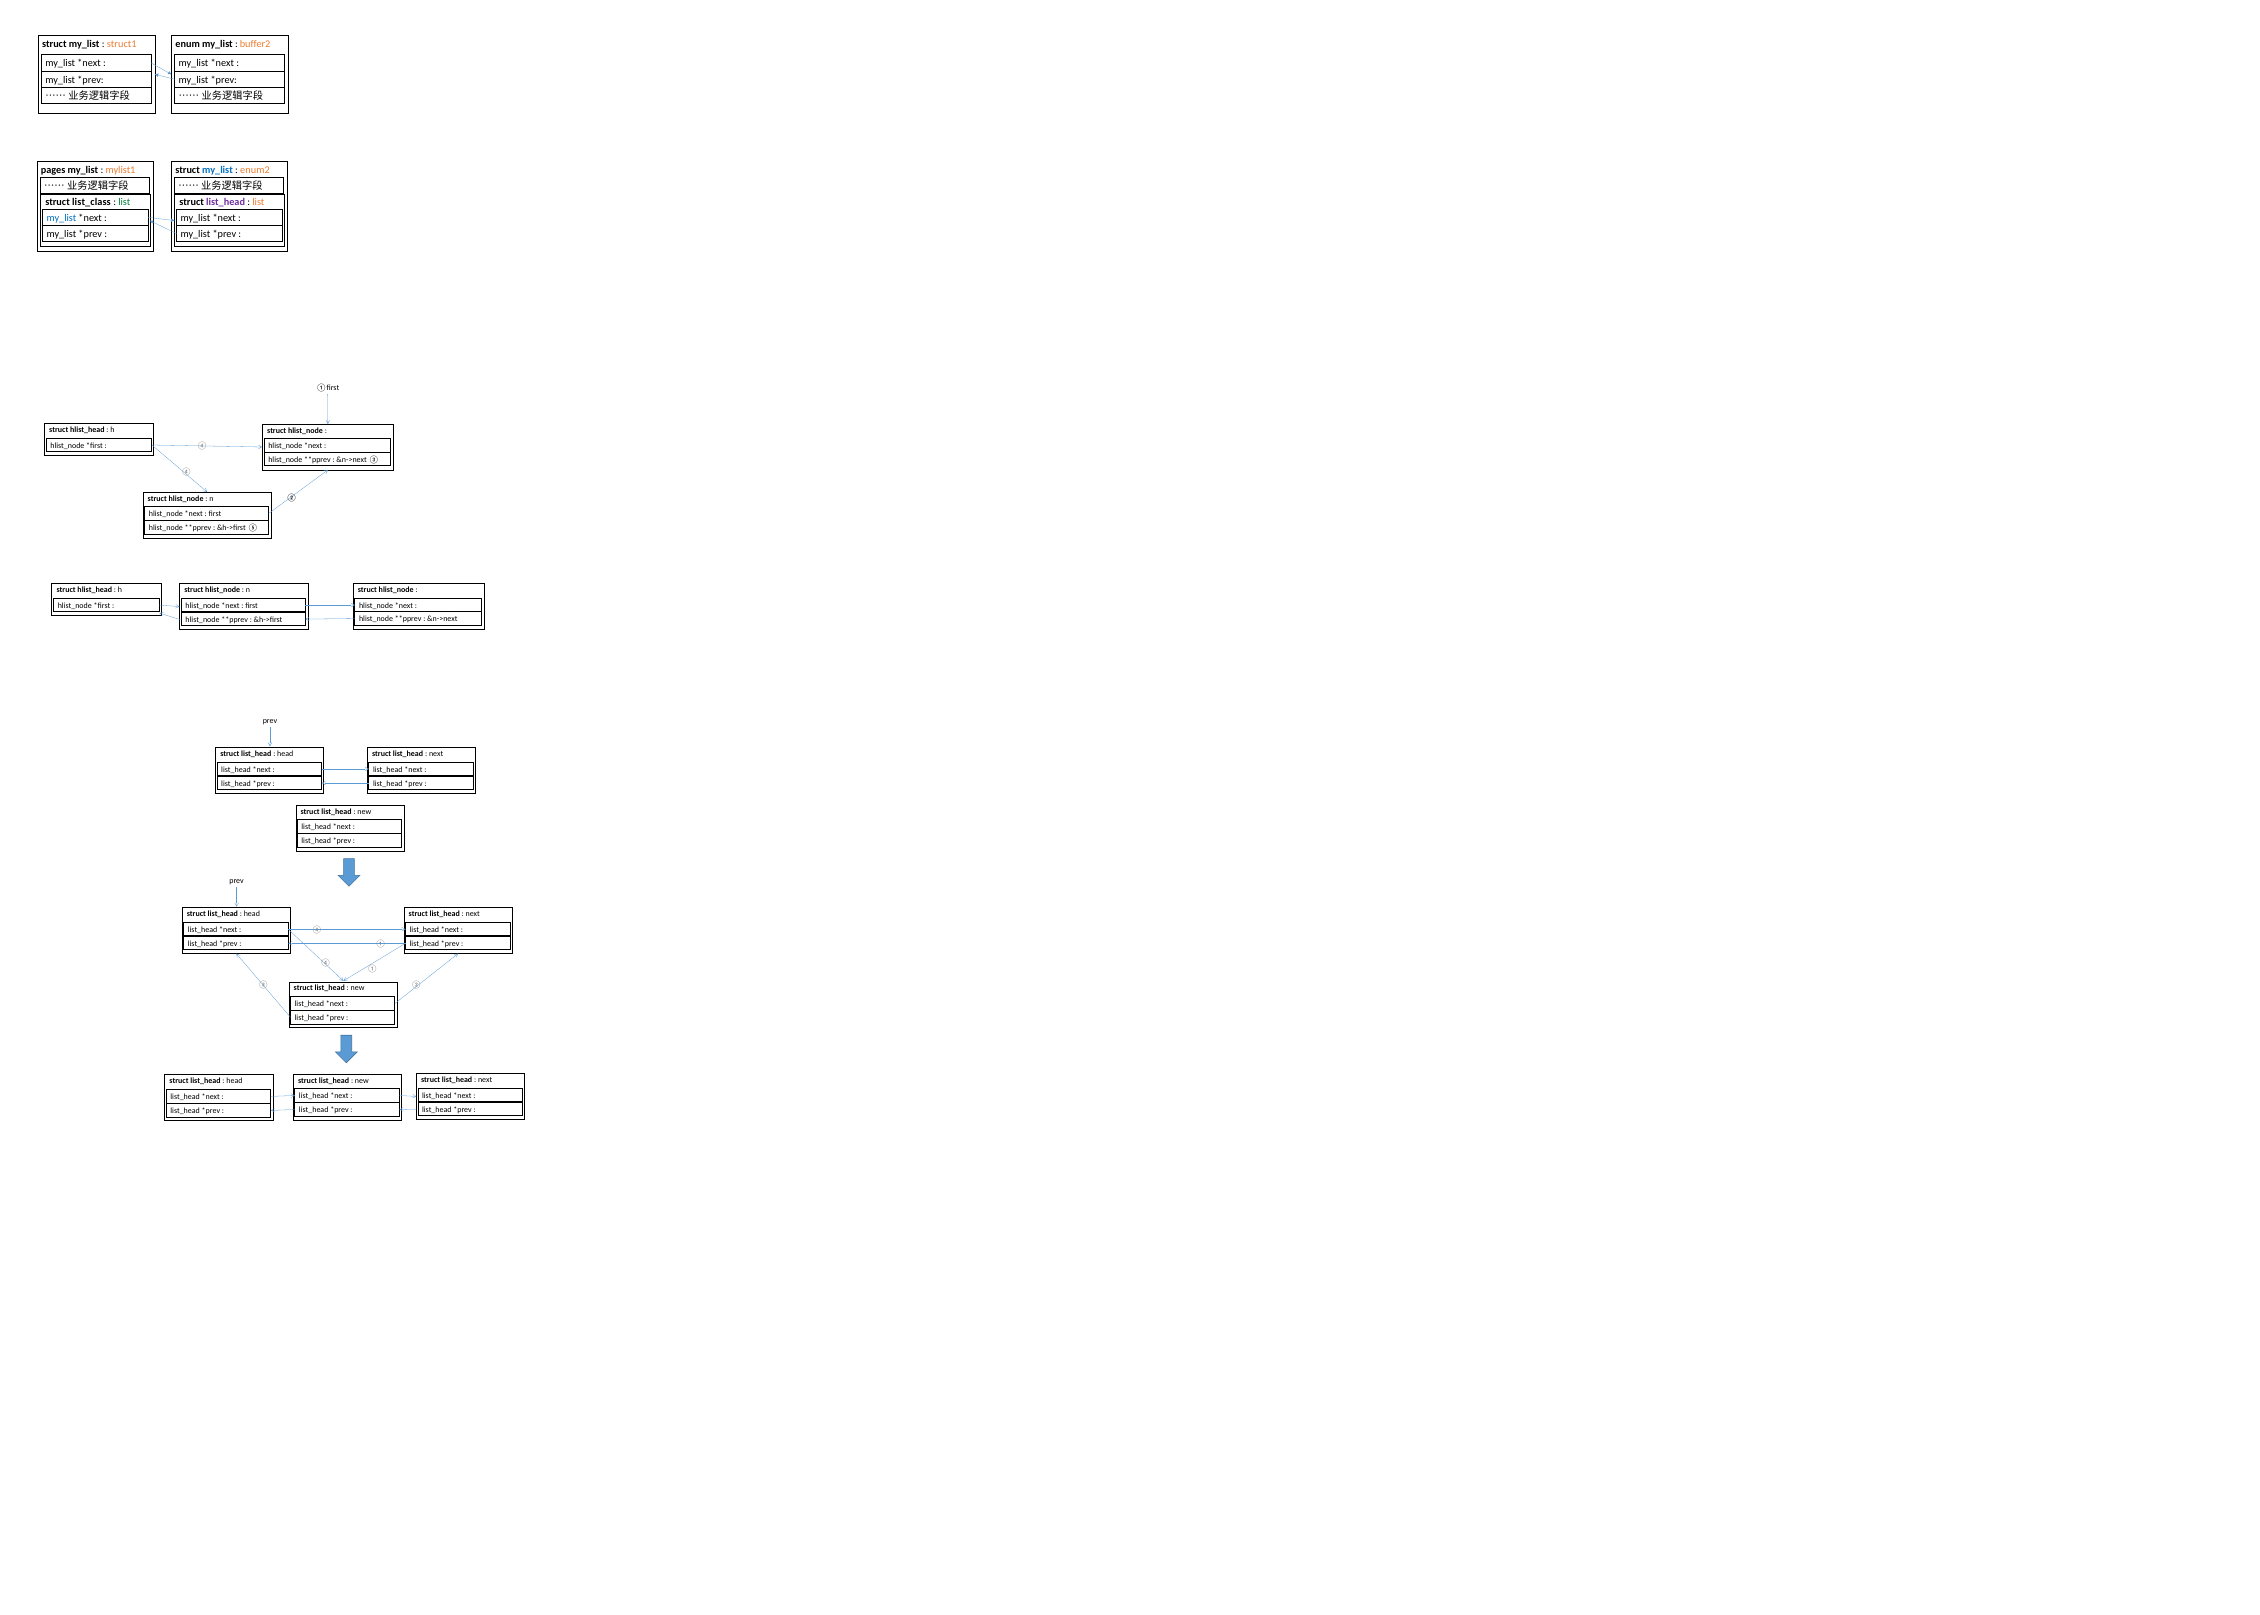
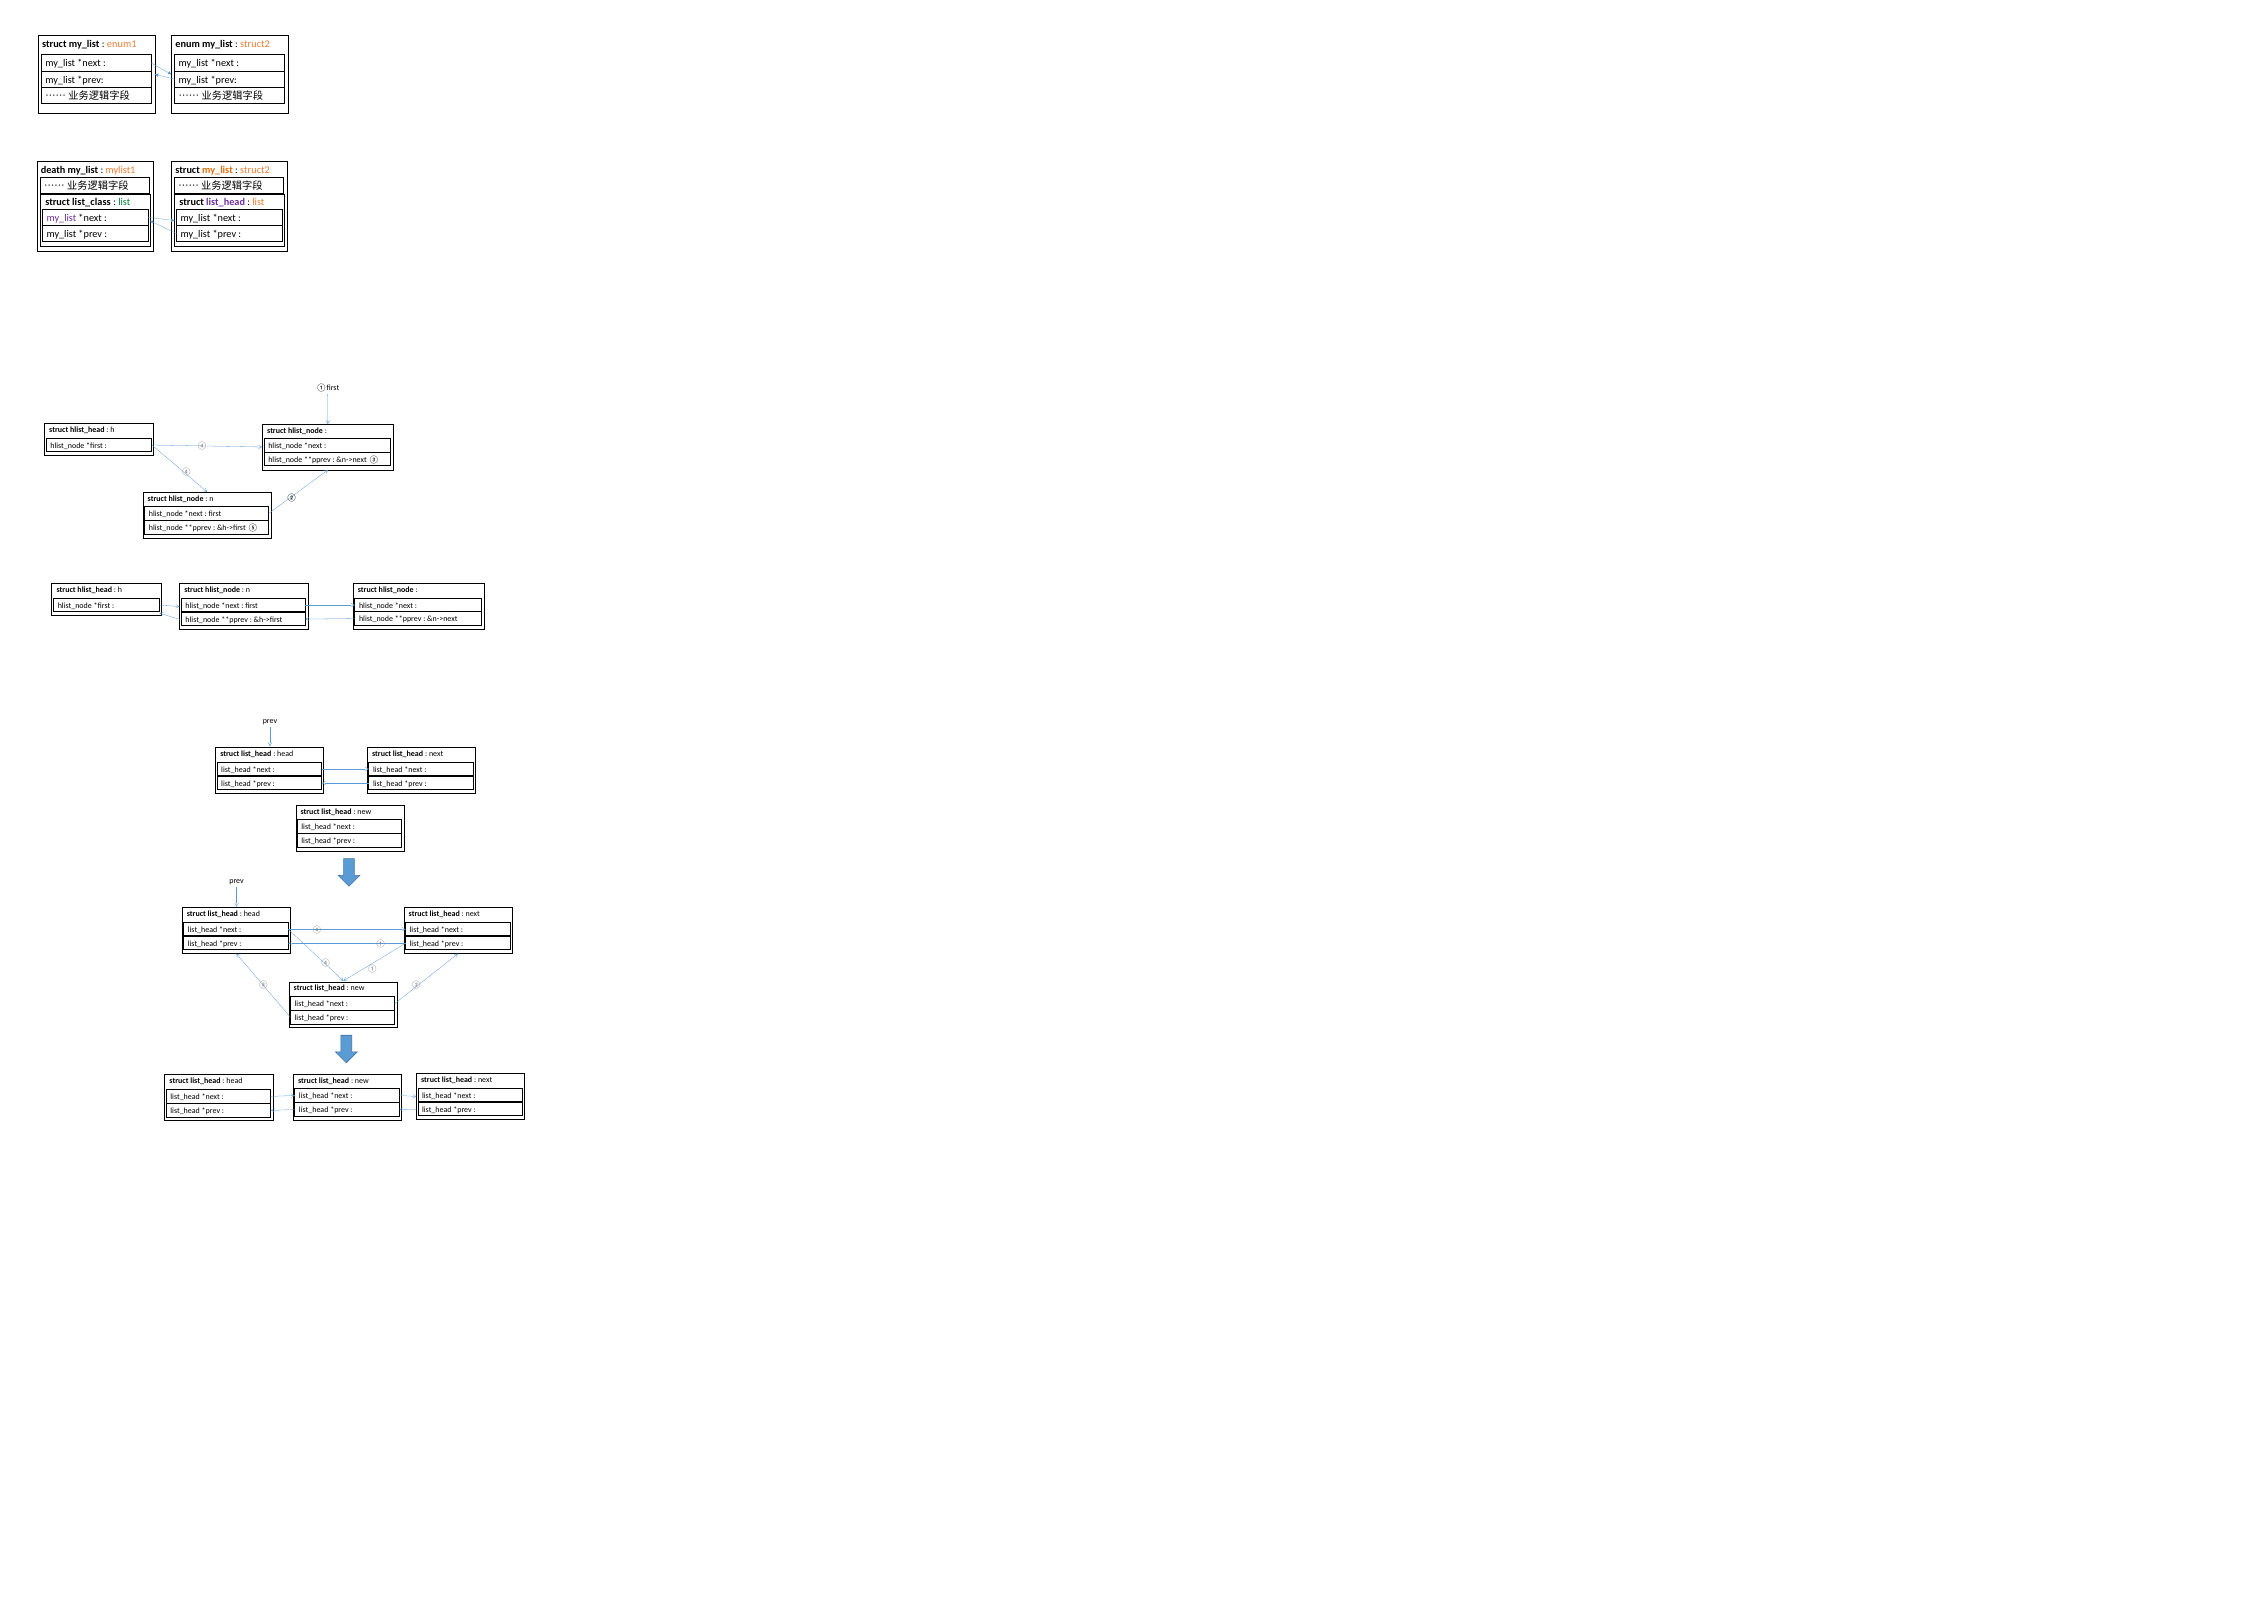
struct1: struct1 -> enum1 (122, 44)
buffer2: buffer2 -> struct2 (255, 44)
pages: pages -> death (53, 170)
my_list colour: blue -> orange (217, 170)
enum2: enum2 -> struct2 (255, 170)
my_list colour: blue -> purple (61, 218)
